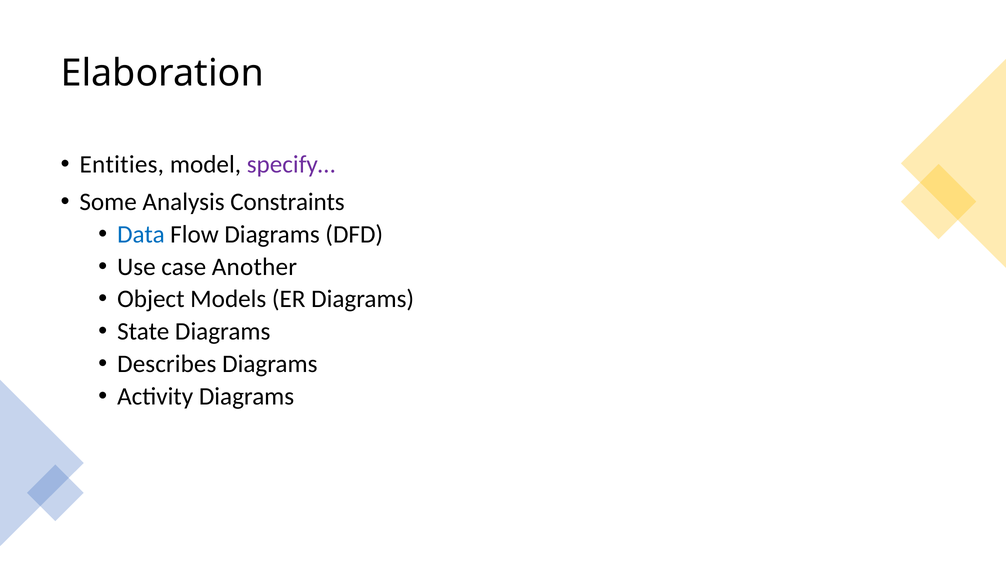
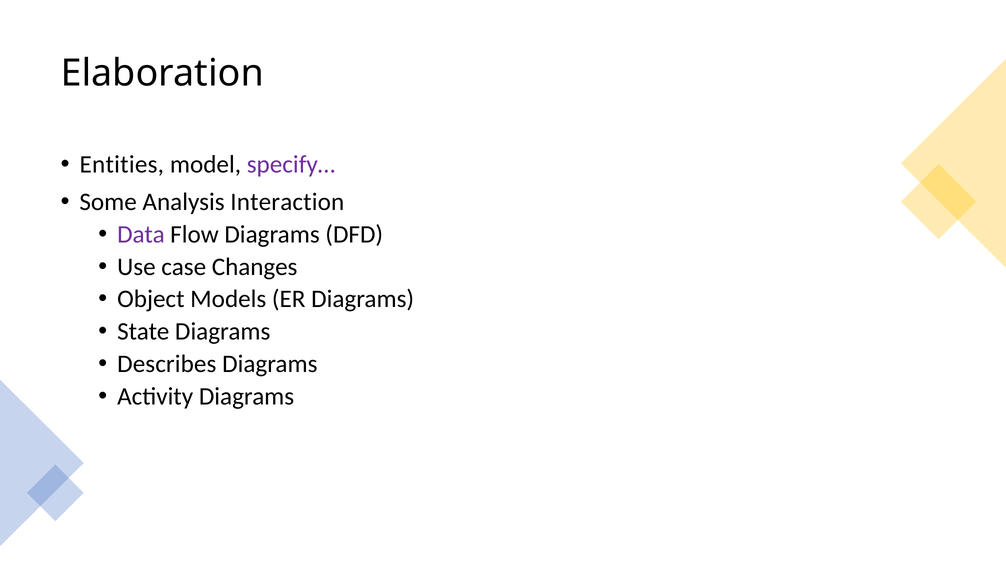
Constraints: Constraints -> Interaction (287, 202)
Data colour: blue -> purple (141, 234)
Another: Another -> Changes (255, 267)
